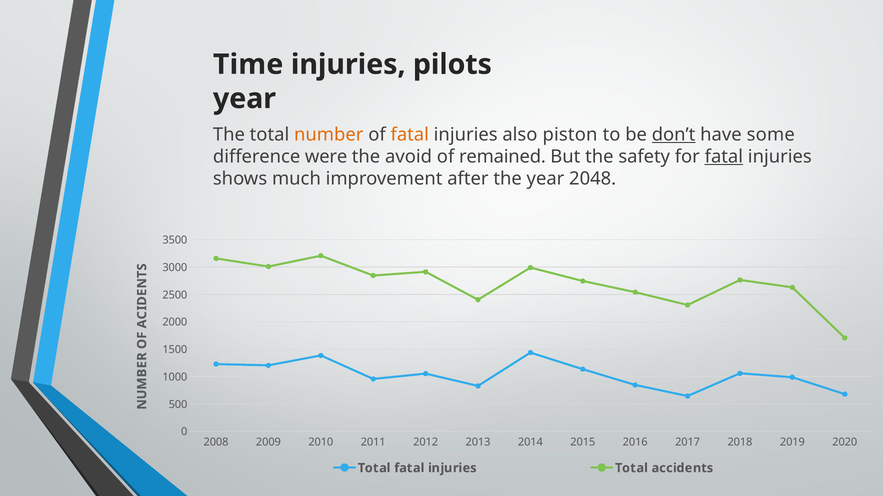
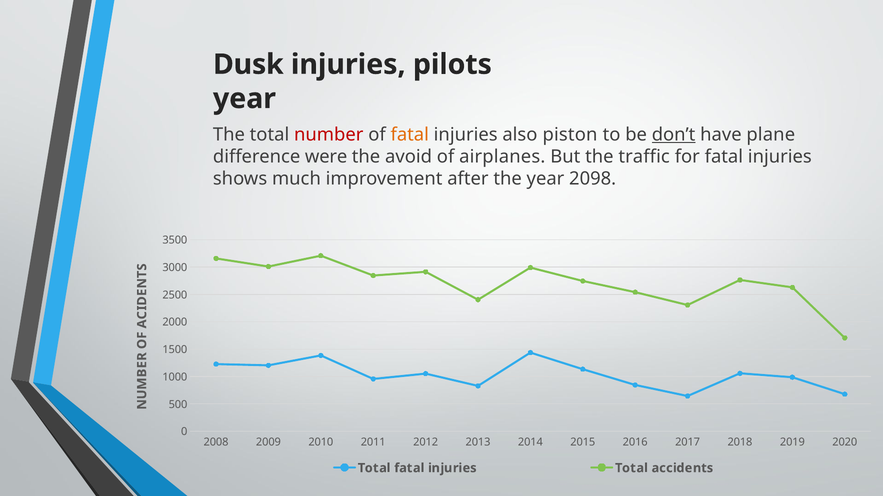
Time: Time -> Dusk (248, 65)
number colour: orange -> red (329, 135)
some: some -> plane (771, 135)
remained: remained -> airplanes (502, 157)
safety: safety -> traffic (644, 157)
fatal underline: present -> none (724, 157)
2048: 2048 -> 2098 (593, 179)
